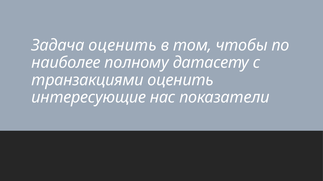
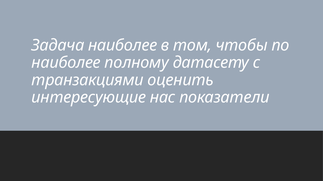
Задача оценить: оценить -> наиболее (123, 45)
